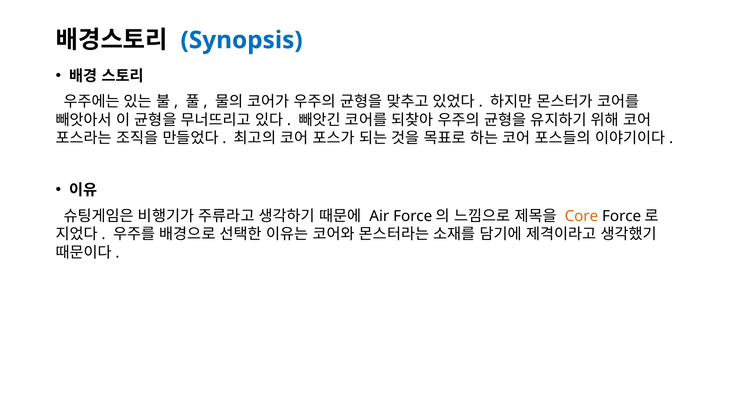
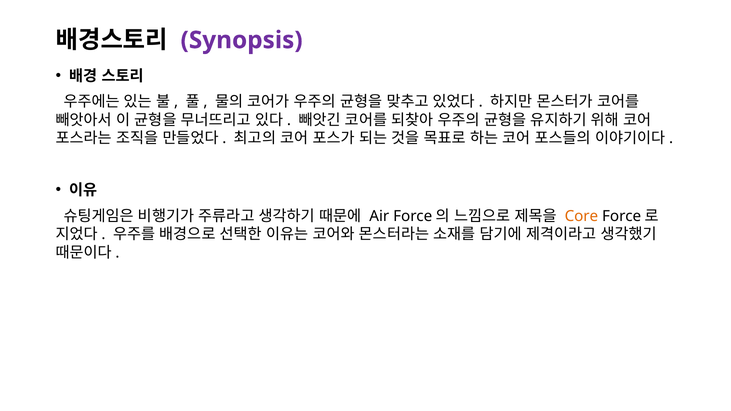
Synopsis colour: blue -> purple (242, 40)
